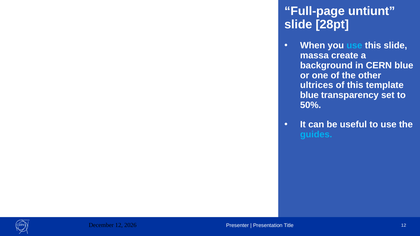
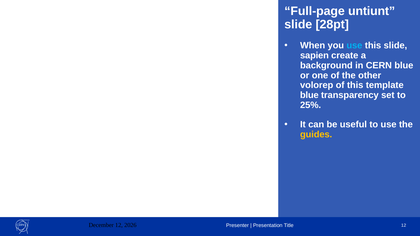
massa: massa -> sapien (314, 56)
ultrices: ultrices -> volorep (317, 85)
50%: 50% -> 25% (311, 105)
guides colour: light blue -> yellow (316, 135)
